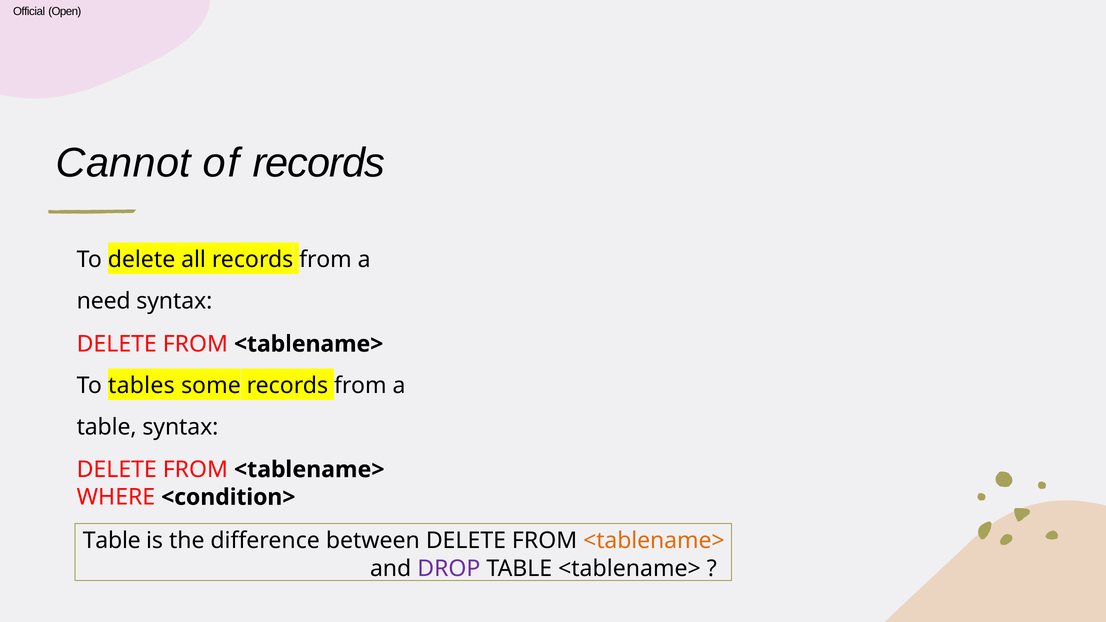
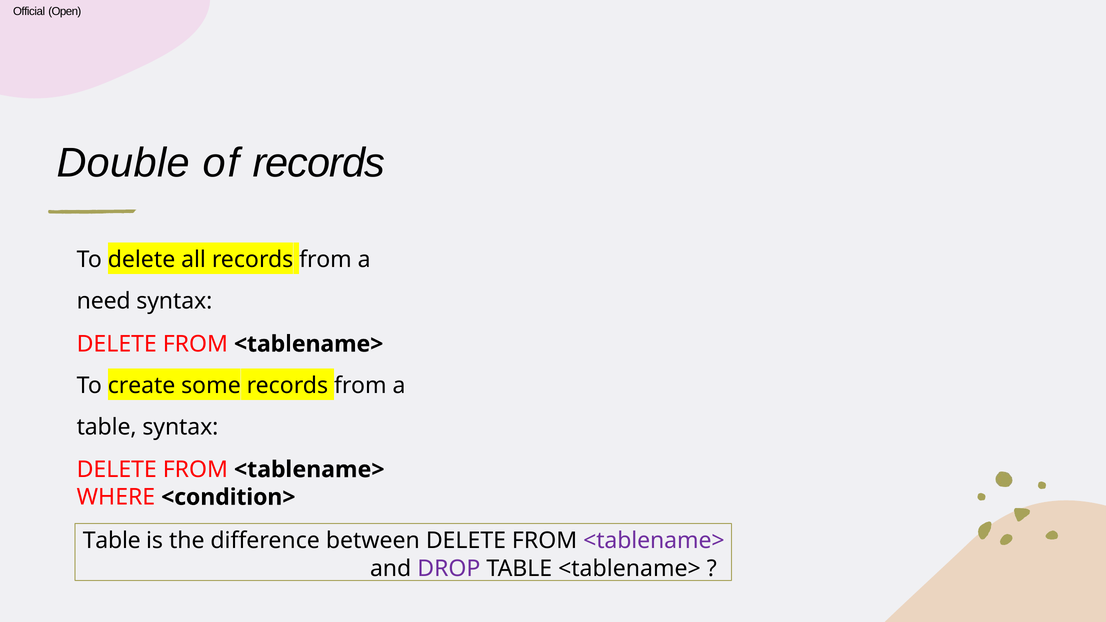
Cannot: Cannot -> Double (123, 163)
tables: tables -> create (142, 386)
<tablename> colour: orange -> purple (654, 541)
